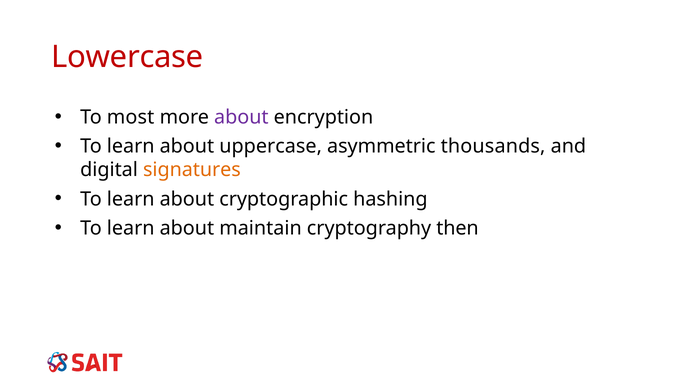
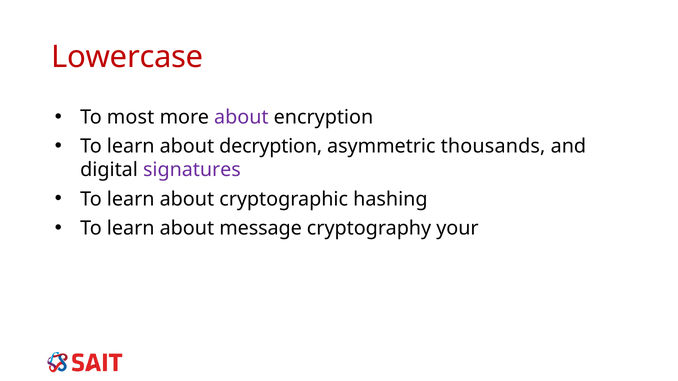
uppercase: uppercase -> decryption (271, 146)
signatures colour: orange -> purple (192, 170)
maintain: maintain -> message (261, 228)
then: then -> your (457, 228)
